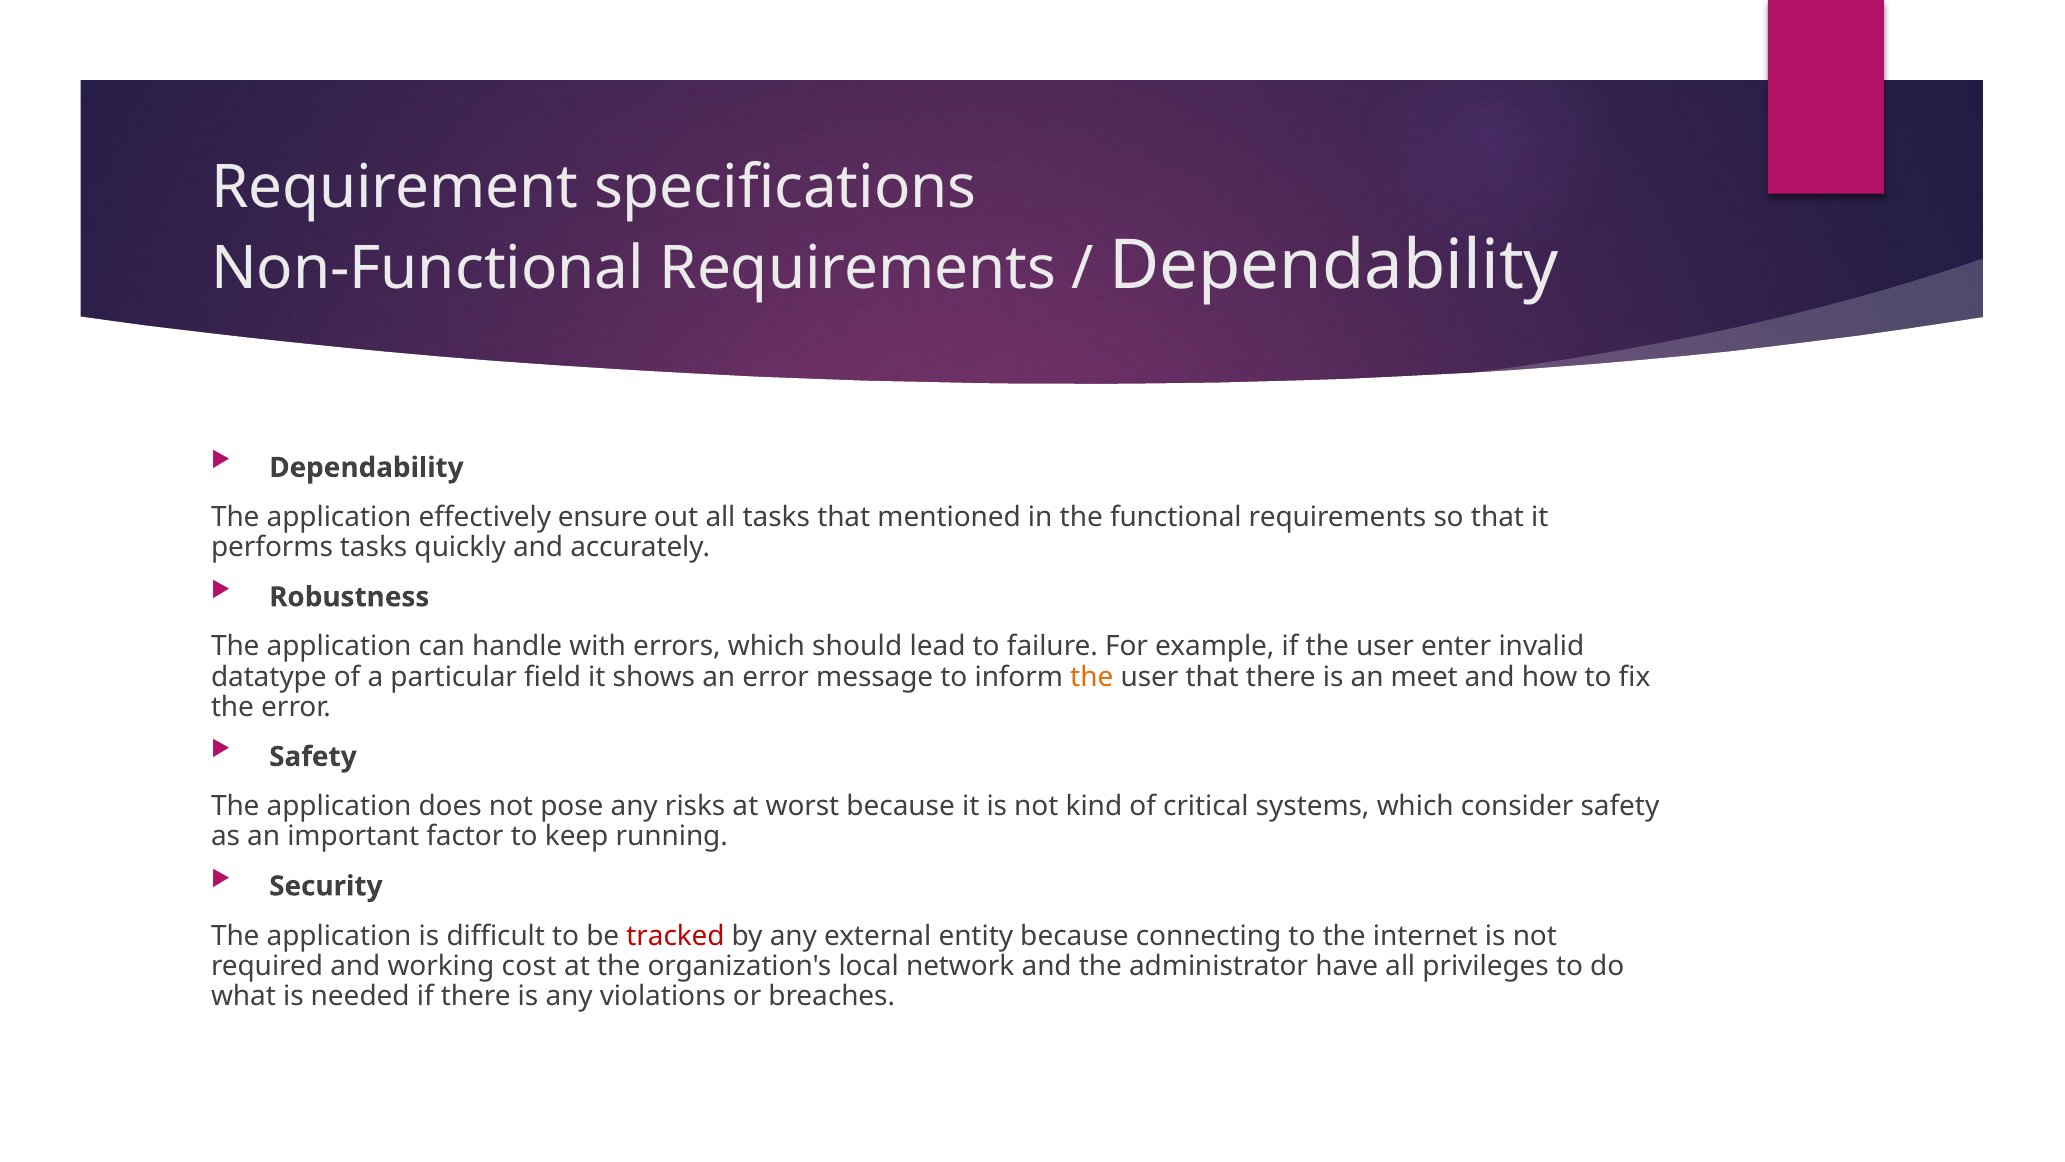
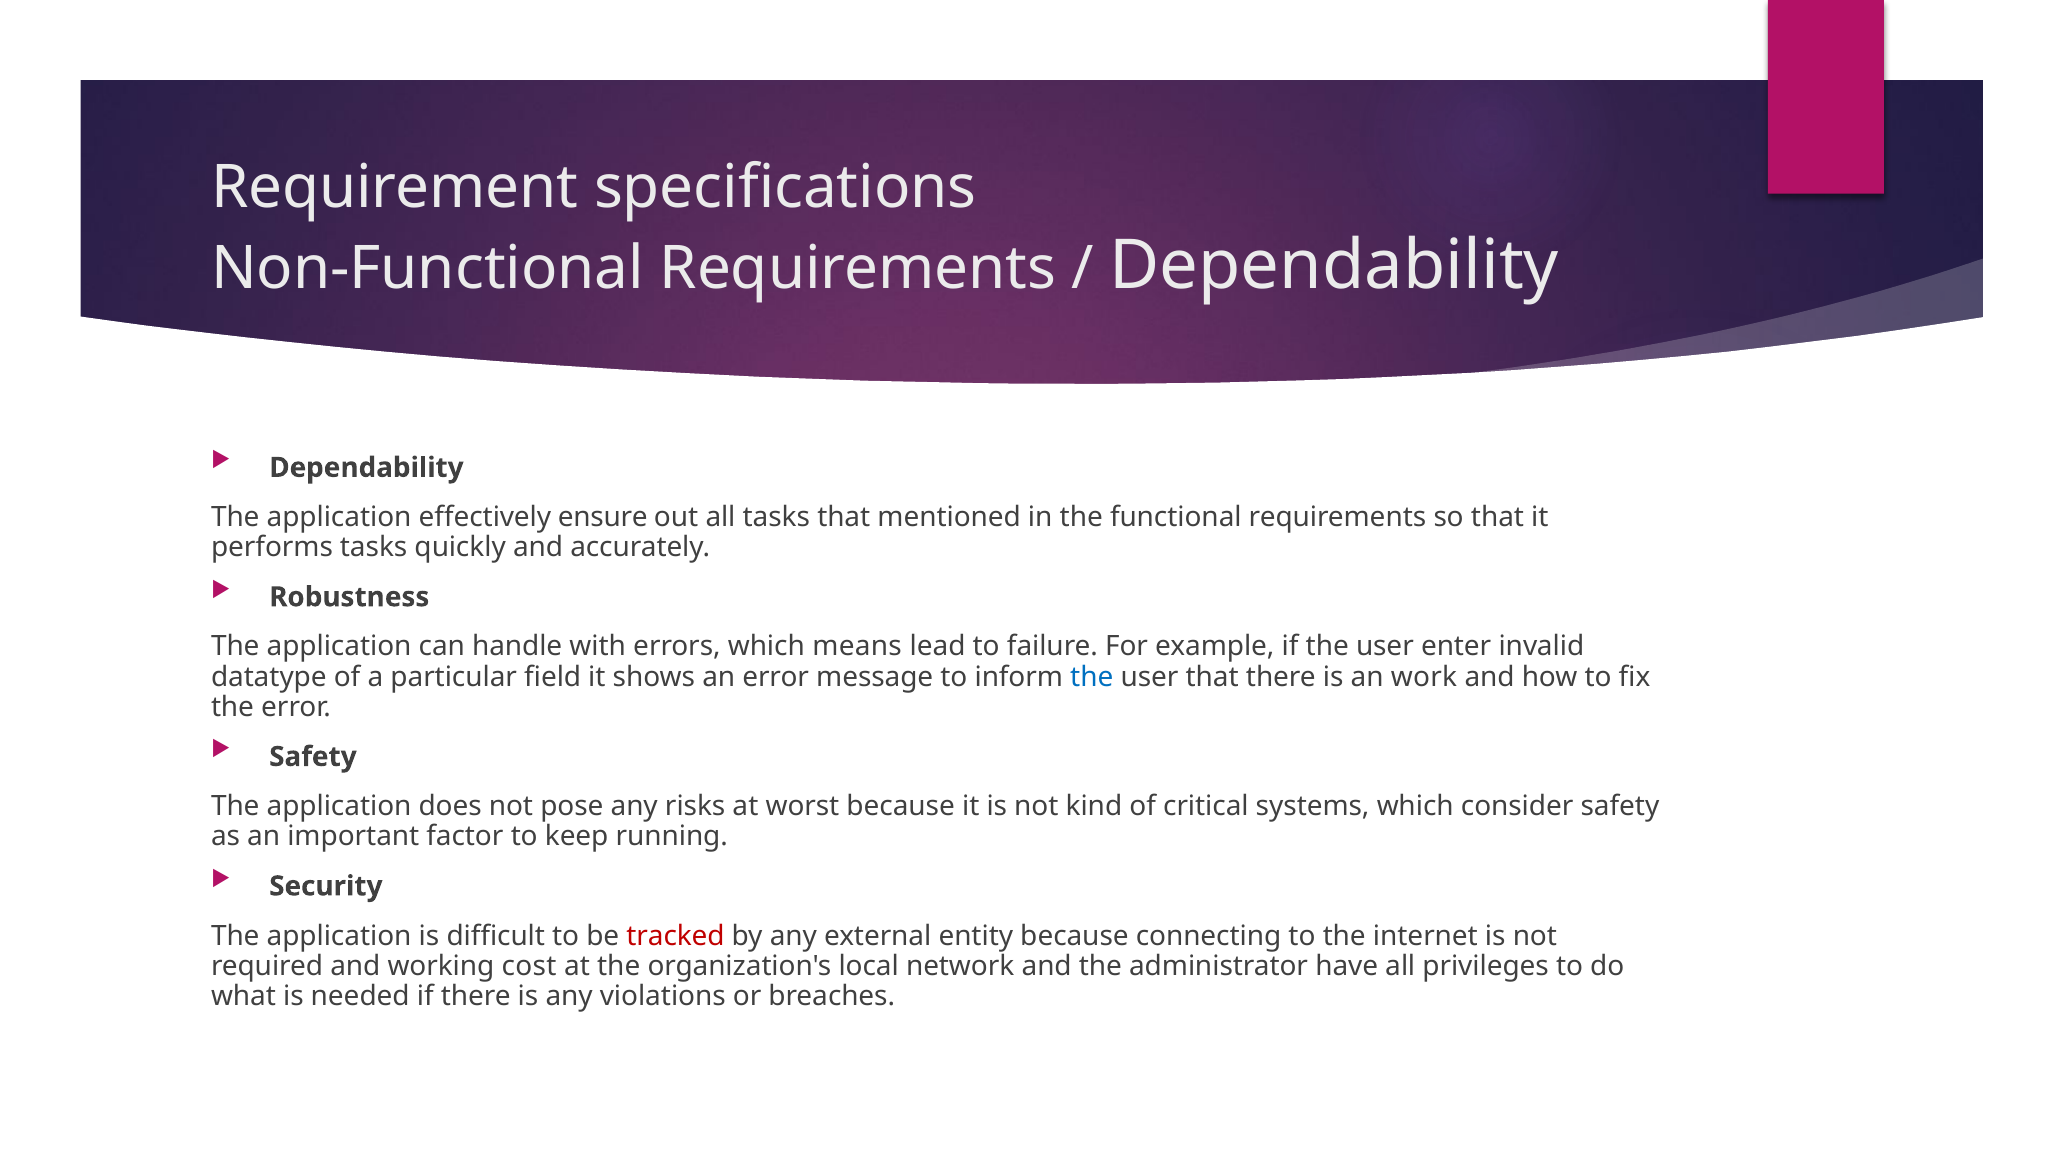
should: should -> means (857, 646)
the colour: orange -> blue (1092, 677)
meet: meet -> work (1424, 677)
